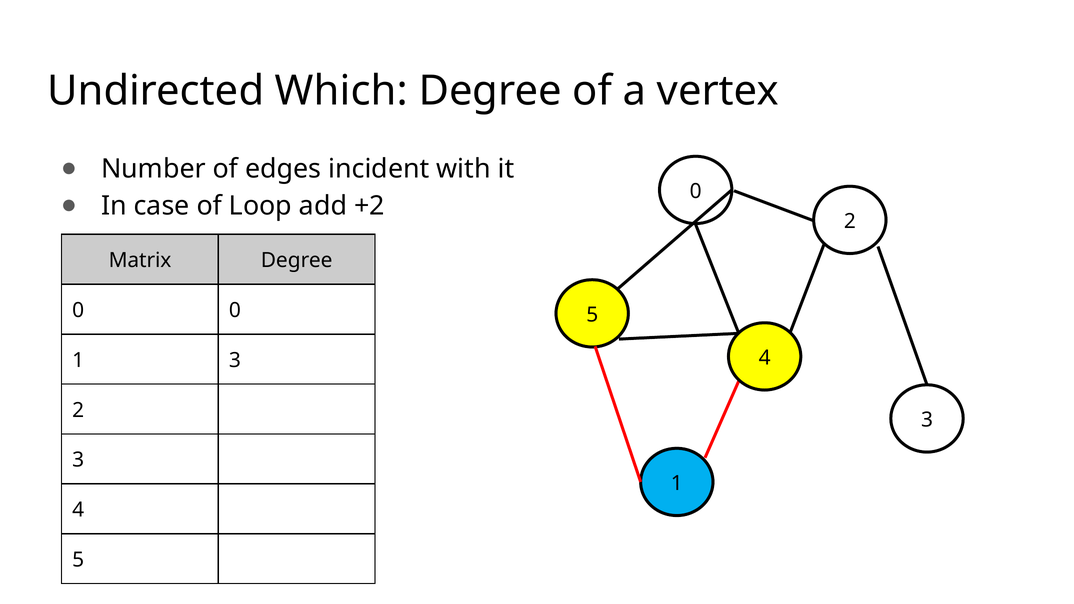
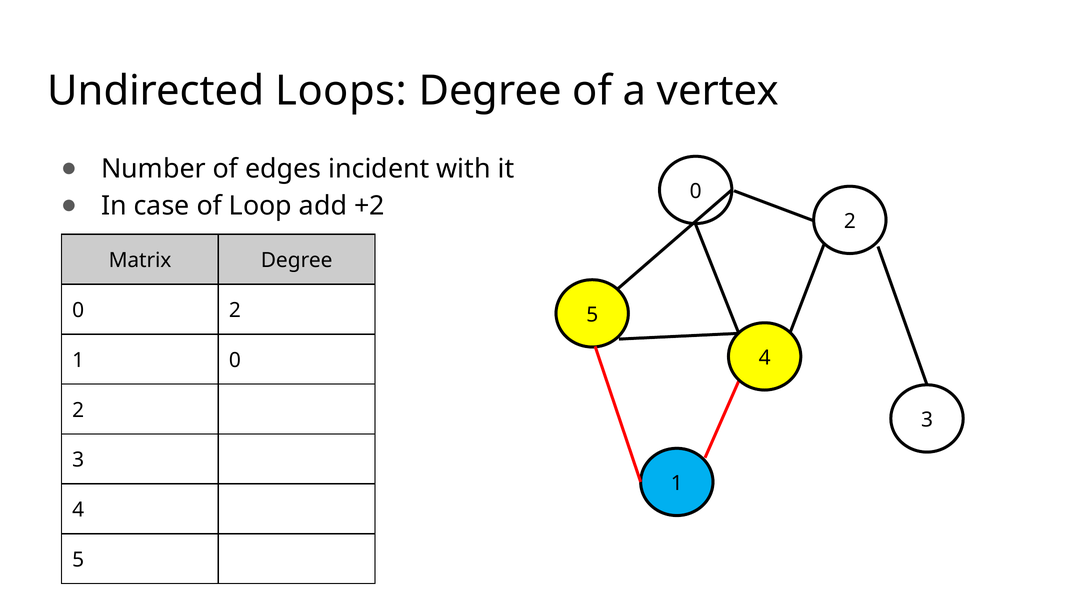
Which: Which -> Loops (341, 91)
0: 0 -> 2 (235, 310)
1 3: 3 -> 0 (235, 360)
